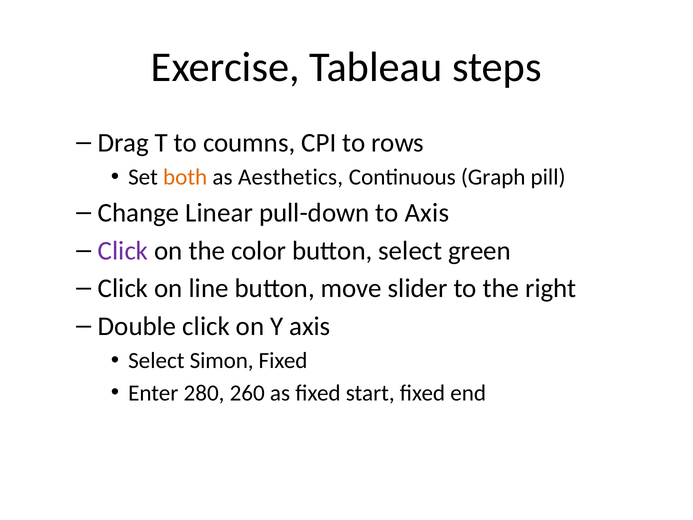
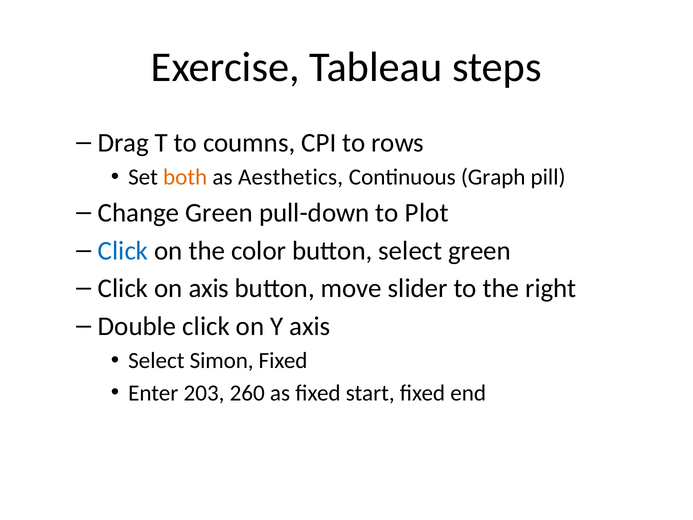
Change Linear: Linear -> Green (219, 213)
to Axis: Axis -> Plot (427, 213)
Click colour: purple -> blue (123, 251)
on line: line -> axis (209, 288)
280: 280 -> 203 (204, 393)
